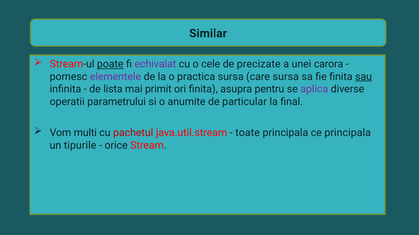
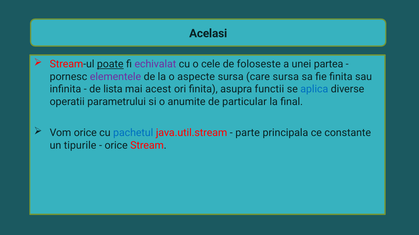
Similar: Similar -> Acelasi (208, 33)
precizate: precizate -> foloseste (259, 64)
carora: carora -> partea (329, 64)
practica: practica -> aspecte (196, 77)
sau underline: present -> none (364, 77)
primit: primit -> acest (158, 89)
pentru: pentru -> functii (269, 89)
aplica colour: purple -> blue (314, 89)
Vom multi: multi -> orice (85, 133)
pachetul colour: red -> blue (133, 133)
toate: toate -> parte (248, 133)
ce principala: principala -> constante (348, 133)
